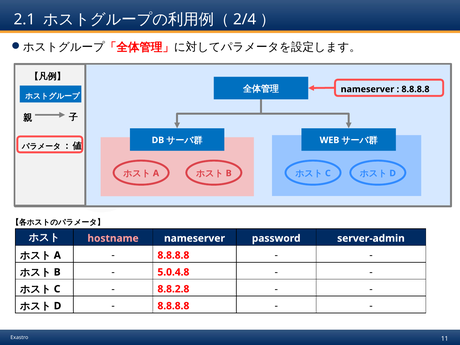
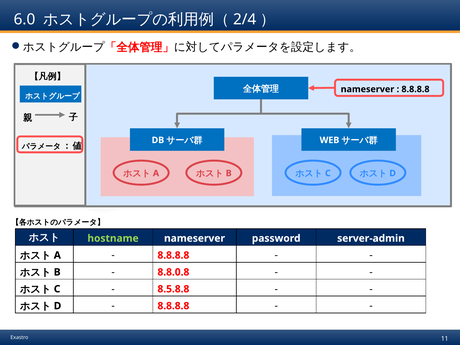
2.1: 2.1 -> 6.0 (24, 20)
hostname colour: pink -> light green (113, 238)
5.0.4.8: 5.0.4.8 -> 8.8.0.8 (173, 272)
8.8.2.8: 8.8.2.8 -> 8.5.8.8 (173, 289)
